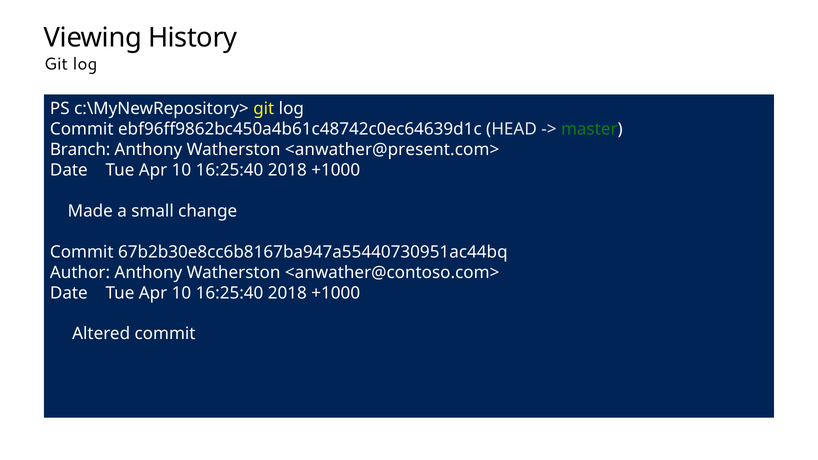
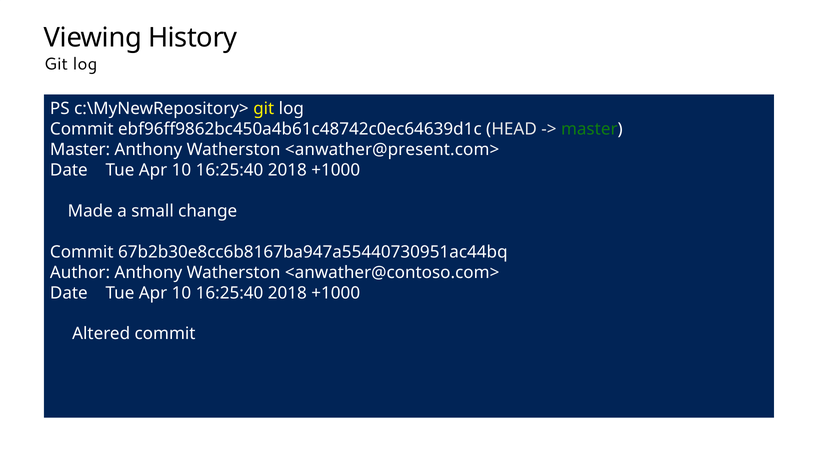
Branch: Branch -> Master (80, 150)
